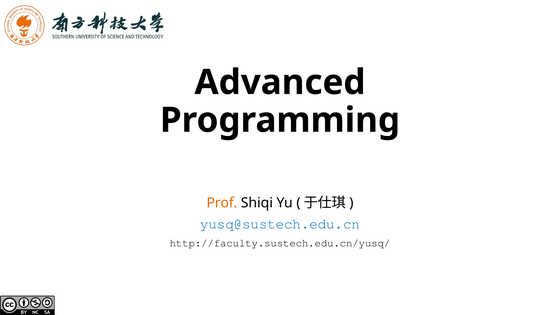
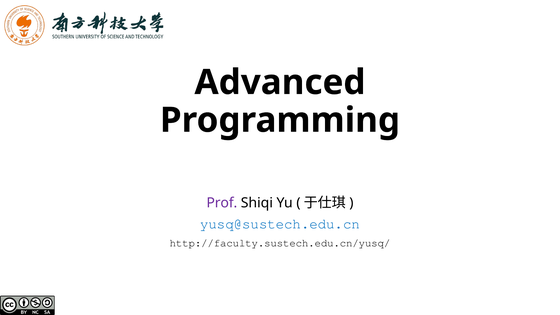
Prof colour: orange -> purple (222, 203)
